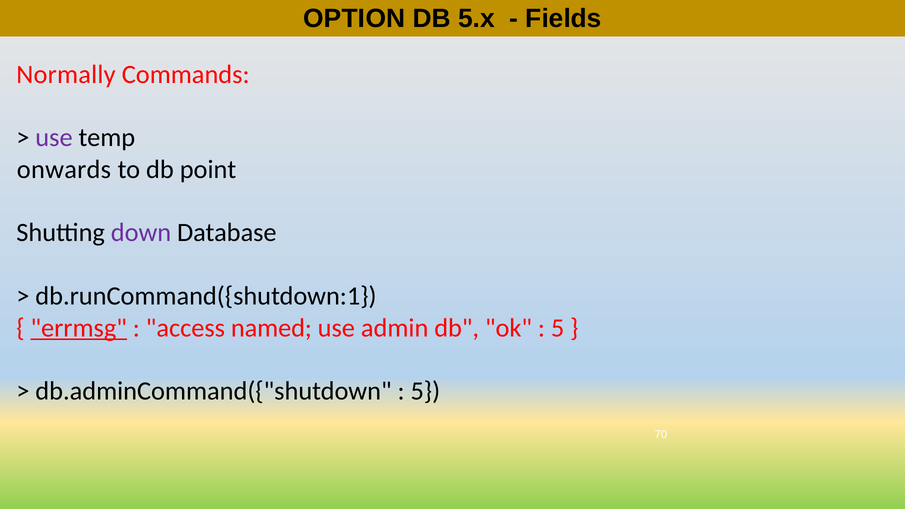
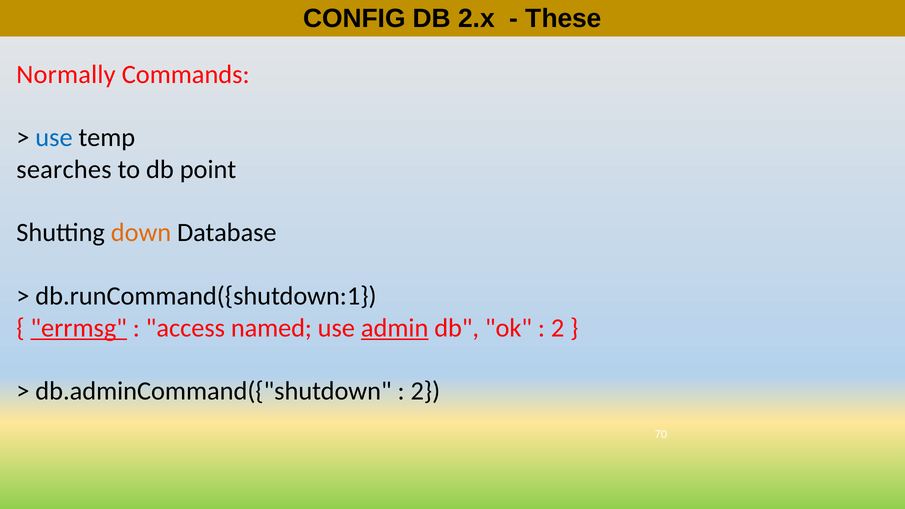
OPTION: OPTION -> CONFIG (354, 19)
5.x: 5.x -> 2.x (477, 19)
Fields: Fields -> These (564, 19)
use colour: purple -> blue (54, 138)
onwards: onwards -> searches (64, 169)
down colour: purple -> orange (141, 233)
admin underline: none -> present (395, 328)
5: 5 -> 2 (558, 328)
5: 5 -> 2 (425, 391)
